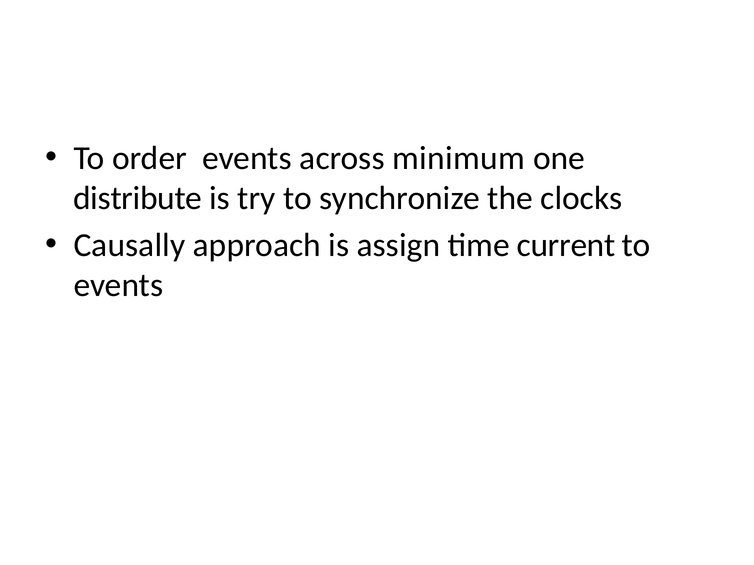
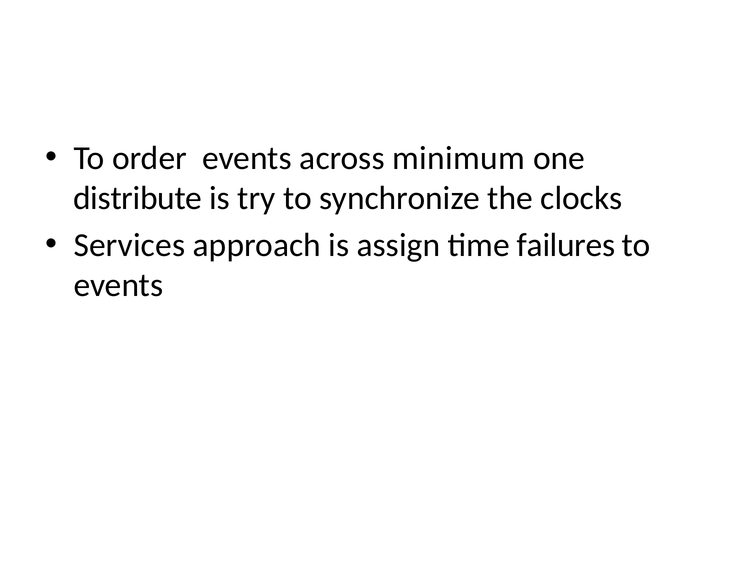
Causally: Causally -> Services (129, 245)
current: current -> failures (566, 245)
